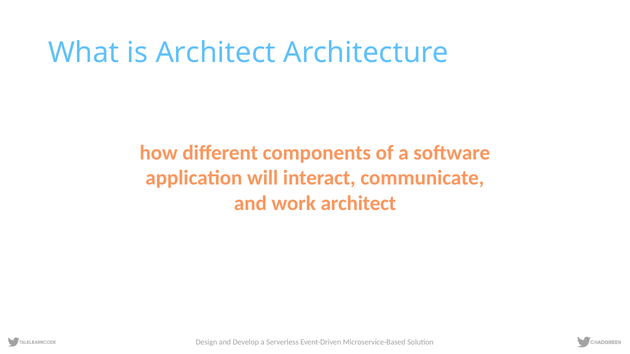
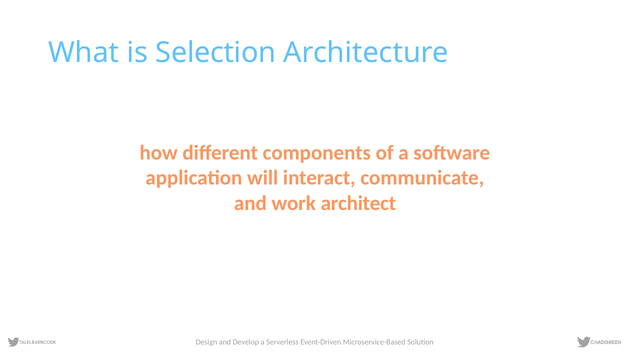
is Architect: Architect -> Selection (216, 53)
